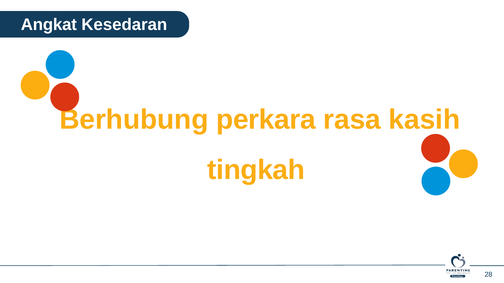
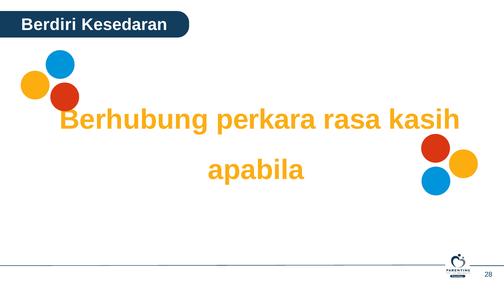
Angkat: Angkat -> Berdiri (49, 25)
tingkah: tingkah -> apabila (256, 170)
